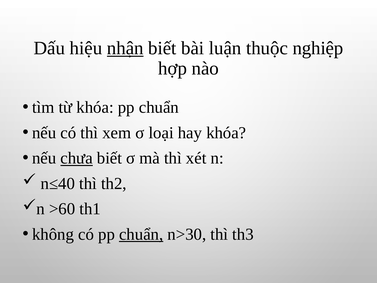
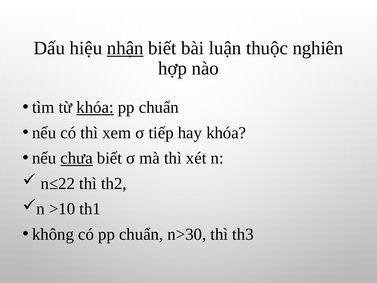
nghiệp: nghiệp -> nghiên (318, 48)
khóa underline: none -> present (95, 107)
loại: loại -> tiếp (161, 133)
n≤40: n≤40 -> n≤22 (58, 183)
>60: >60 -> >10 (62, 209)
chuẩn underline: present -> none (141, 234)
